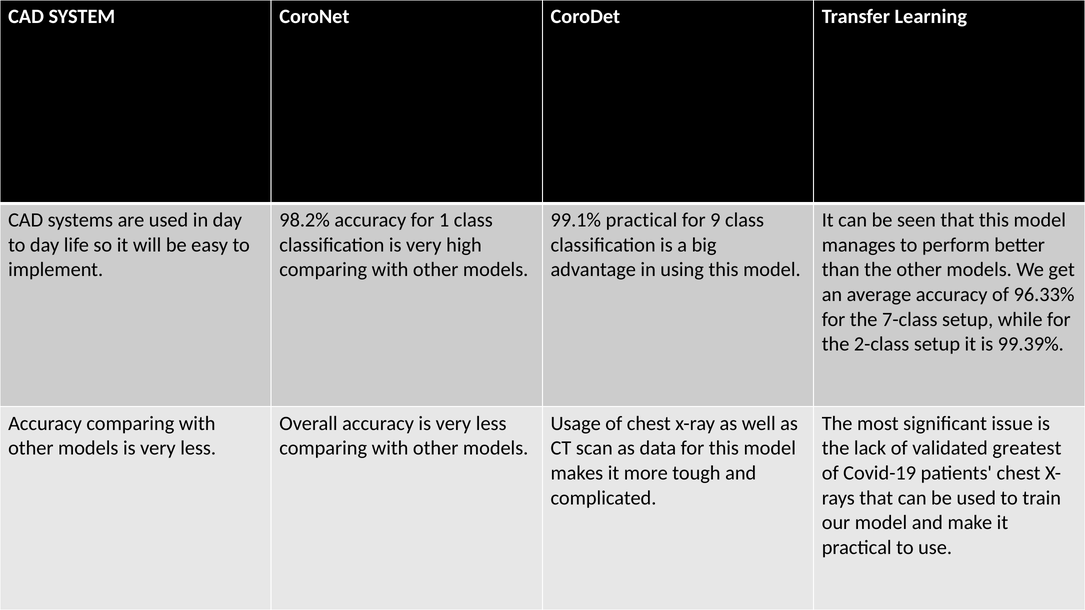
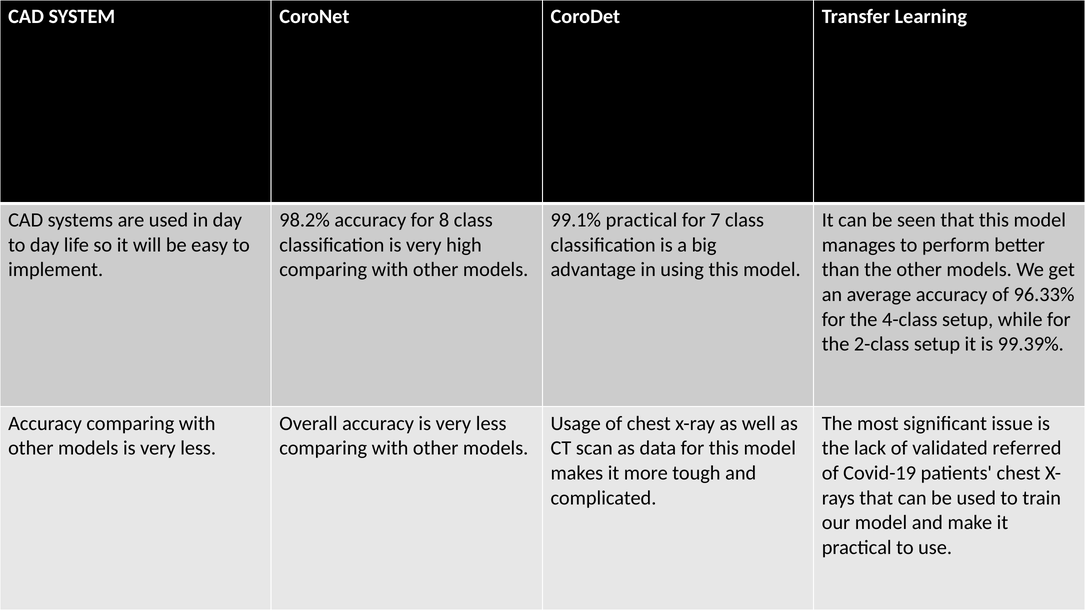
1: 1 -> 8 (444, 220)
9: 9 -> 7 (715, 220)
7-class: 7-class -> 4-class (910, 319)
greatest: greatest -> referred (1027, 448)
